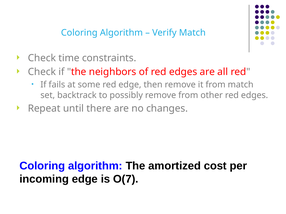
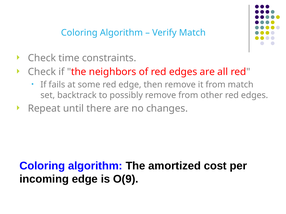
O(7: O(7 -> O(9 (126, 180)
